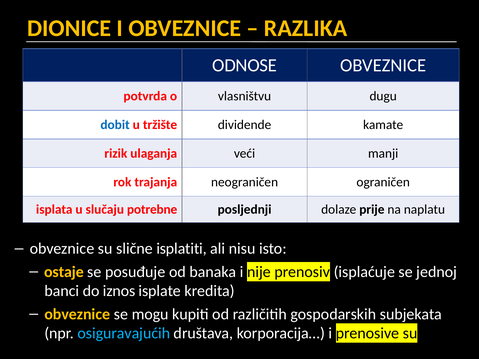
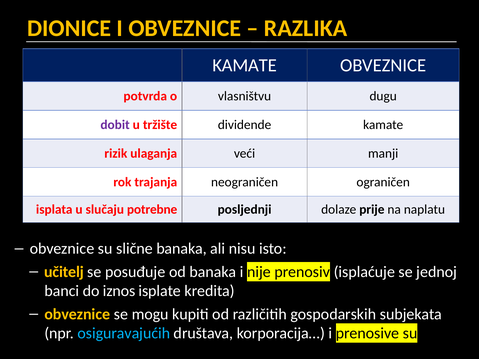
ODNOSE: ODNOSE -> KAMATE (245, 65)
dobit colour: blue -> purple (115, 125)
slične isplatiti: isplatiti -> banaka (182, 249)
ostaje: ostaje -> učitelj (64, 272)
